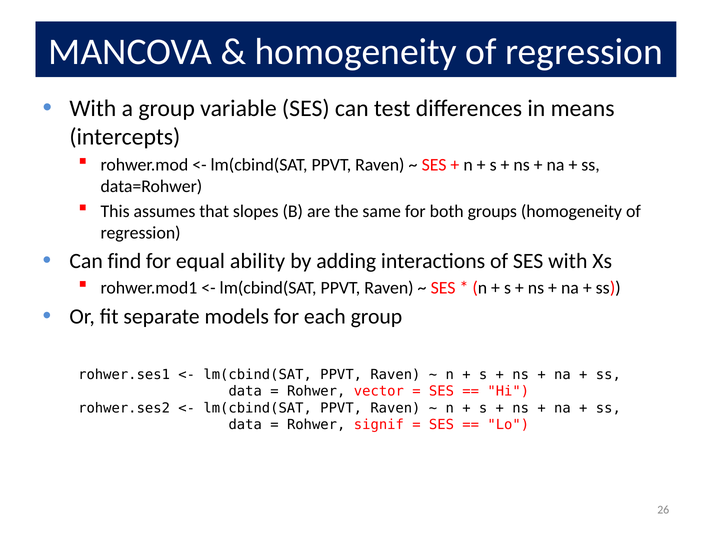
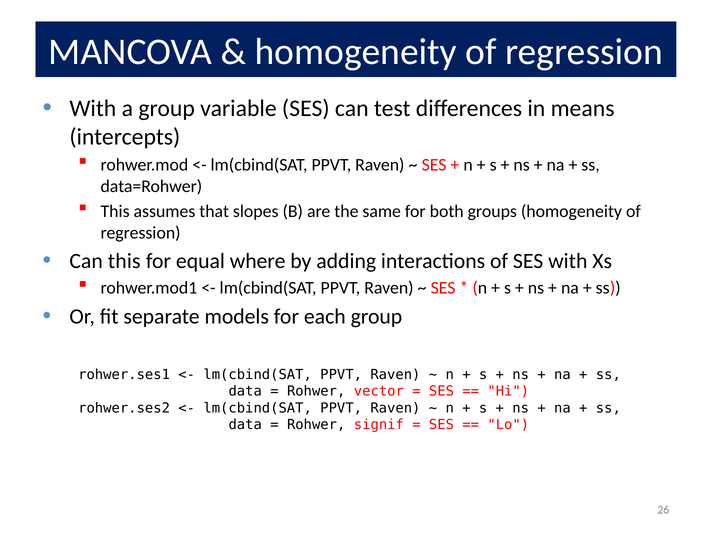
Can find: find -> this (124, 261)
ability: ability -> where (258, 261)
